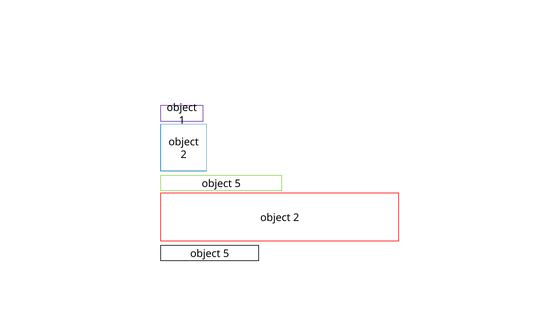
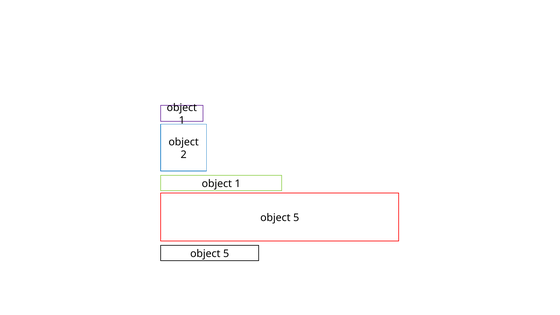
5: 5 -> 1 (238, 184)
2: 2 -> 5 (296, 218)
